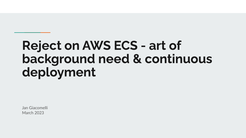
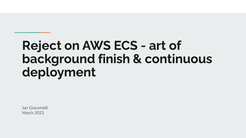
need: need -> finish (114, 59)
